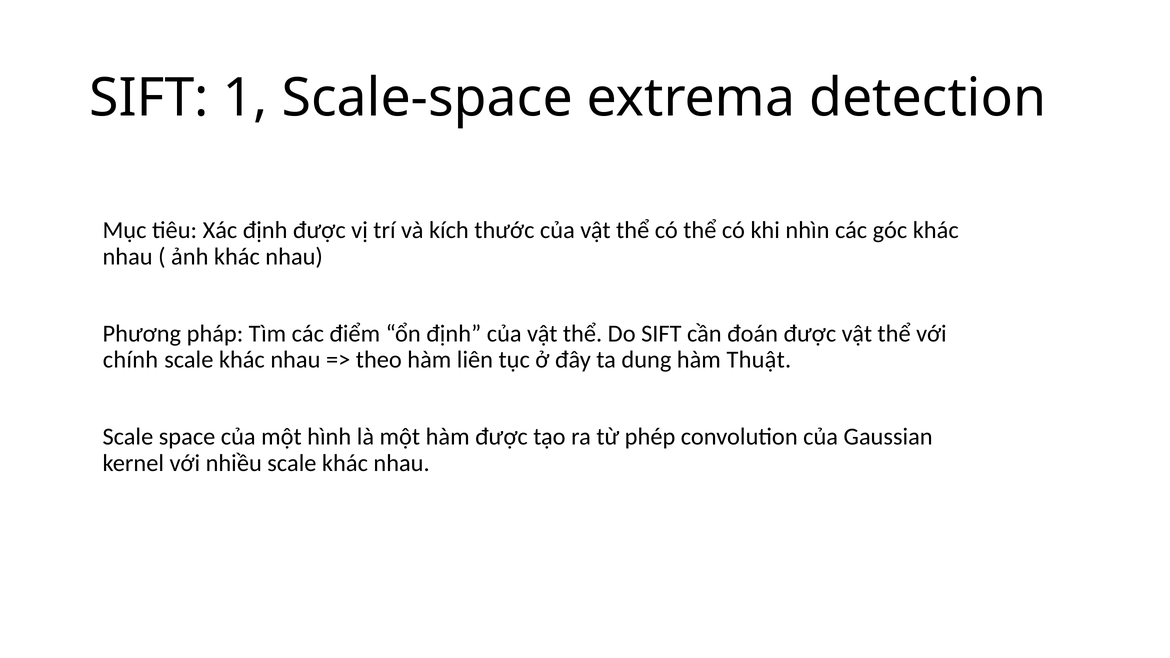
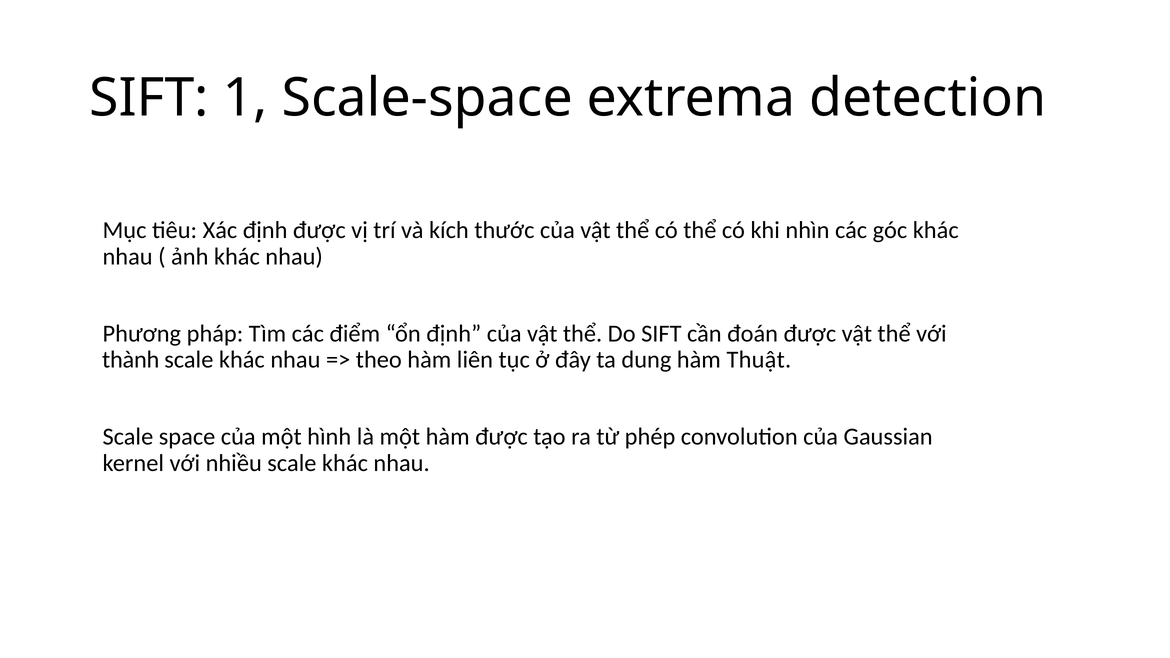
chính: chính -> thành (131, 360)
